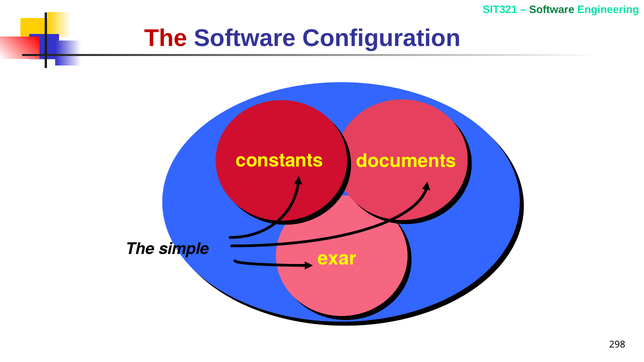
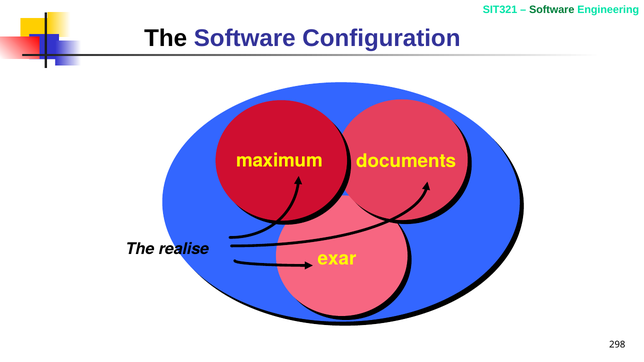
The colour: red -> black (166, 38)
constants: constants -> maximum (280, 161)
simple: simple -> realise (184, 249)
